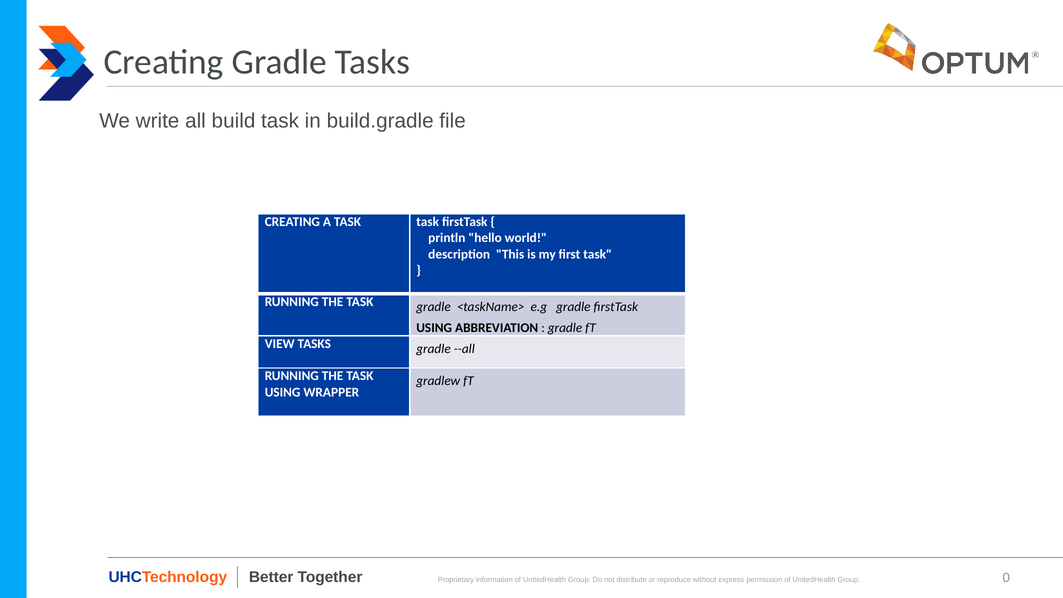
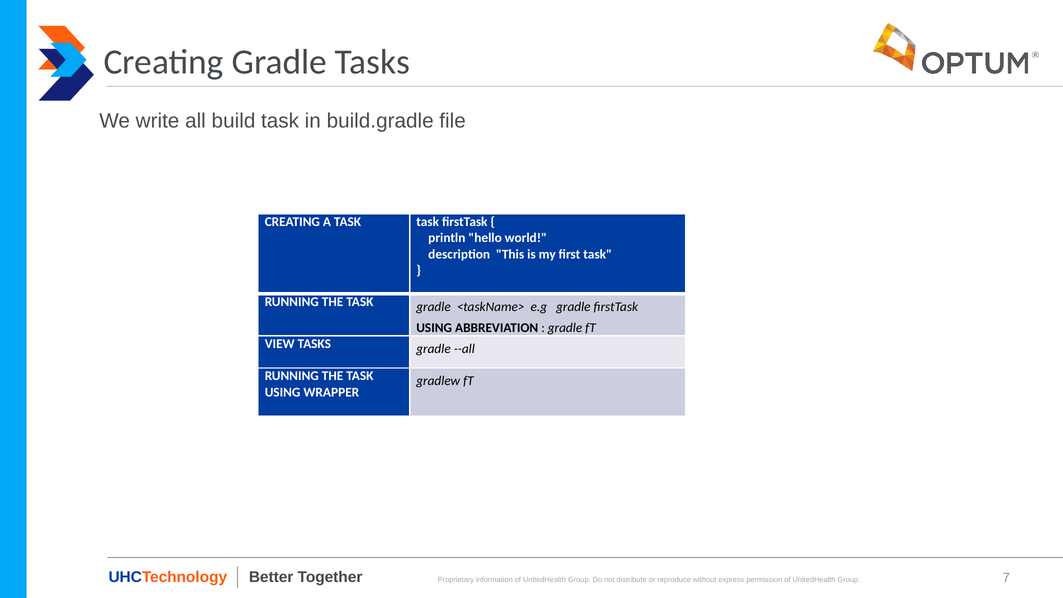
0: 0 -> 7 (1006, 578)
